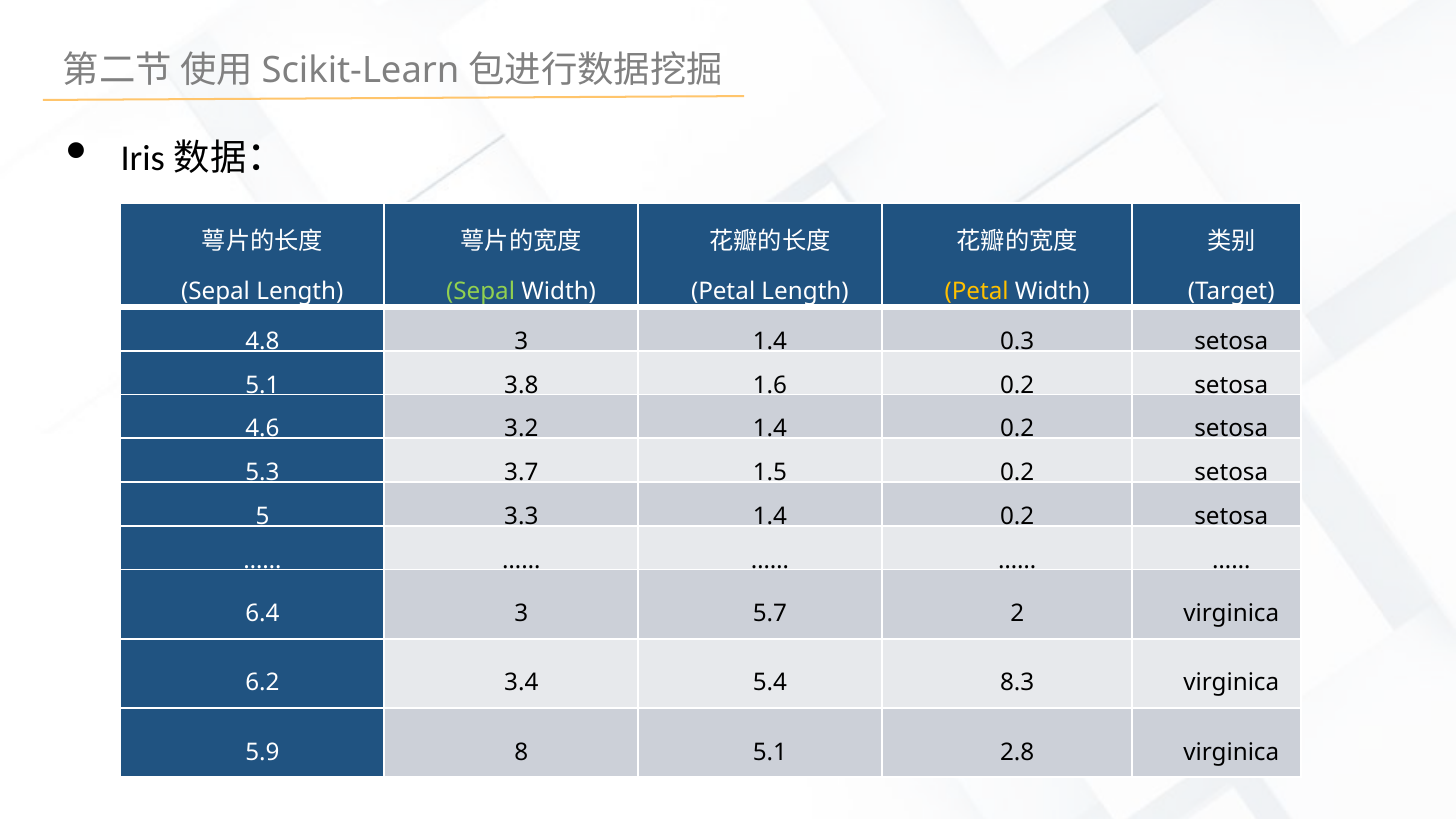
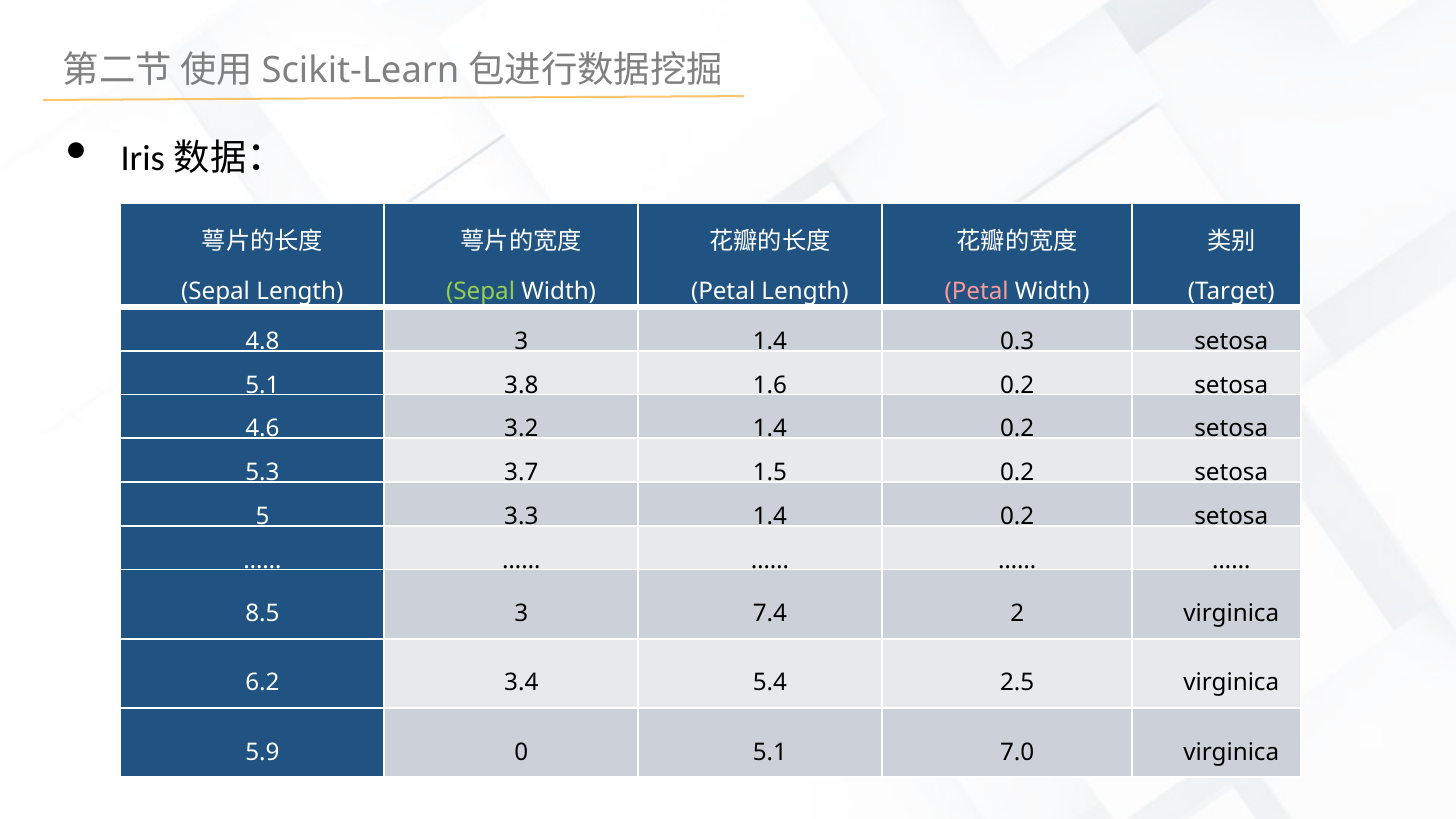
Petal colour: yellow -> pink (977, 291)
6.4: 6.4 -> 8.5 (262, 614)
5.7: 5.7 -> 7.4 (770, 614)
8.3: 8.3 -> 2.5 (1017, 683)
8: 8 -> 0 (521, 752)
2.8: 2.8 -> 7.0 (1017, 752)
